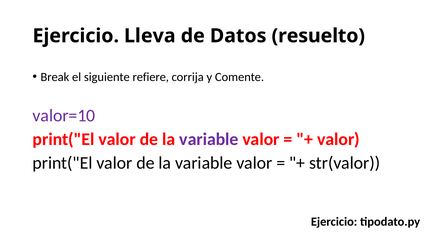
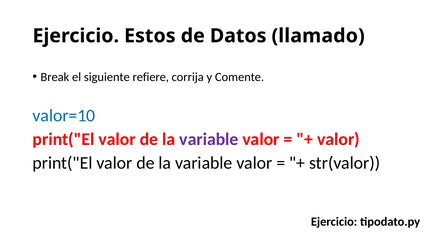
Lleva: Lleva -> Estos (150, 36)
resuelto: resuelto -> llamado (318, 36)
valor=10 colour: purple -> blue (64, 116)
